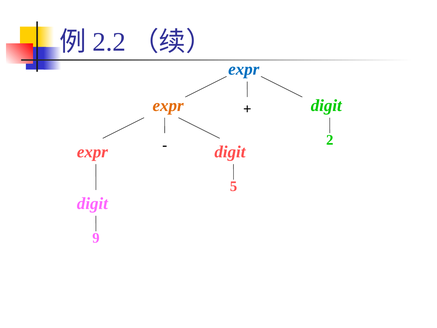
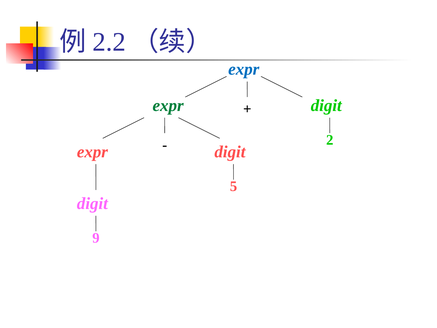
expr colour: orange -> green (168, 105)
